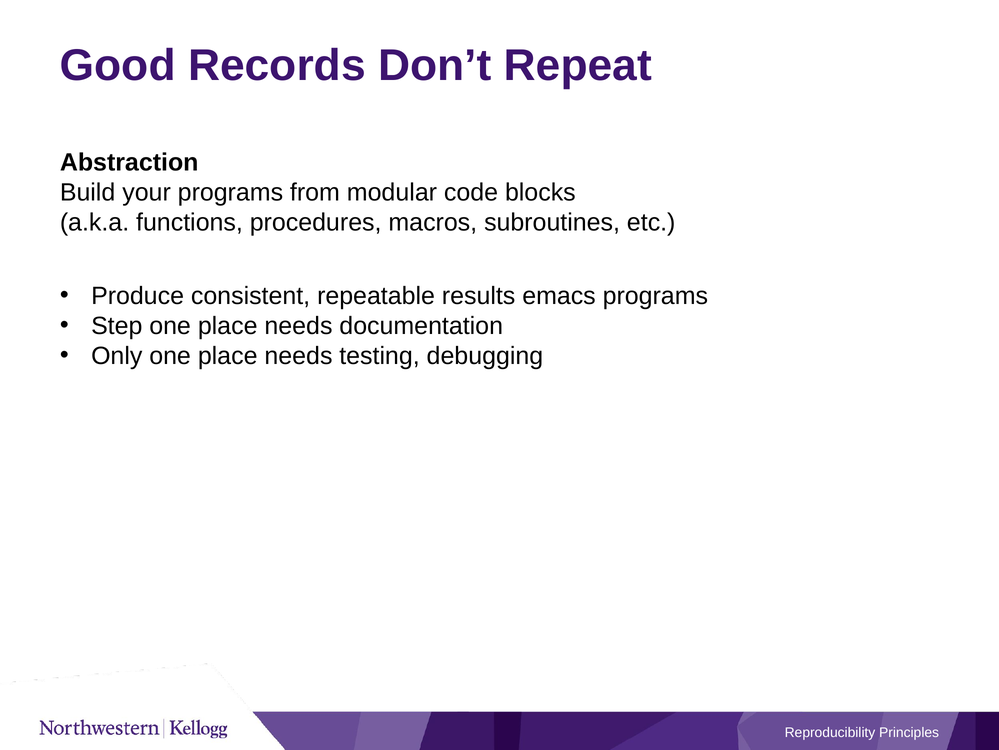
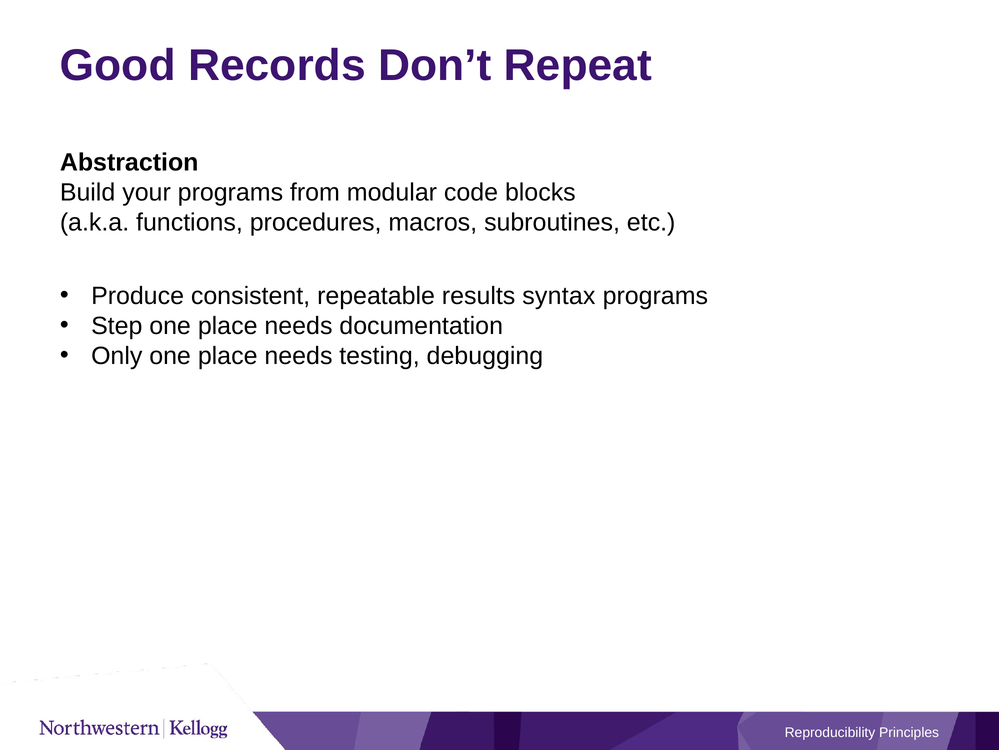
emacs: emacs -> syntax (559, 296)
